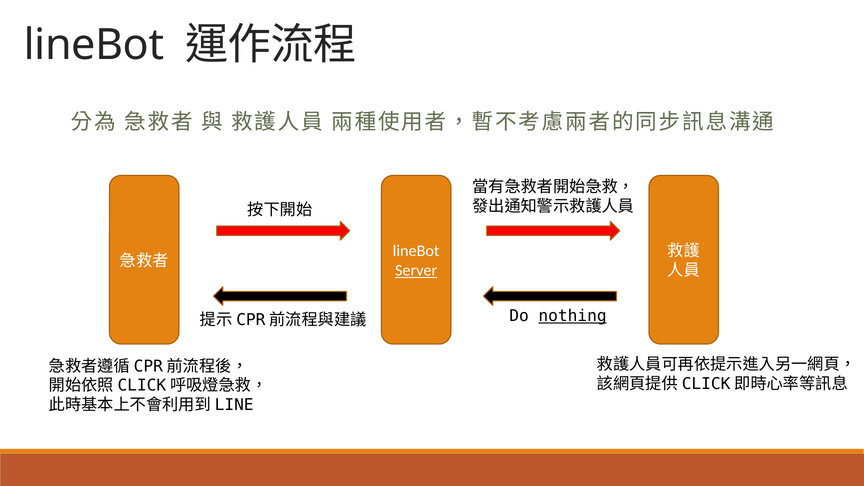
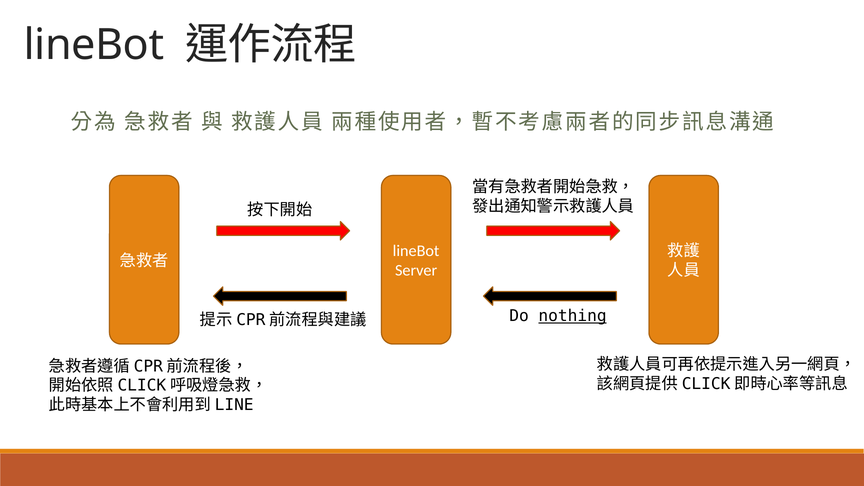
Server underline: present -> none (416, 271)
